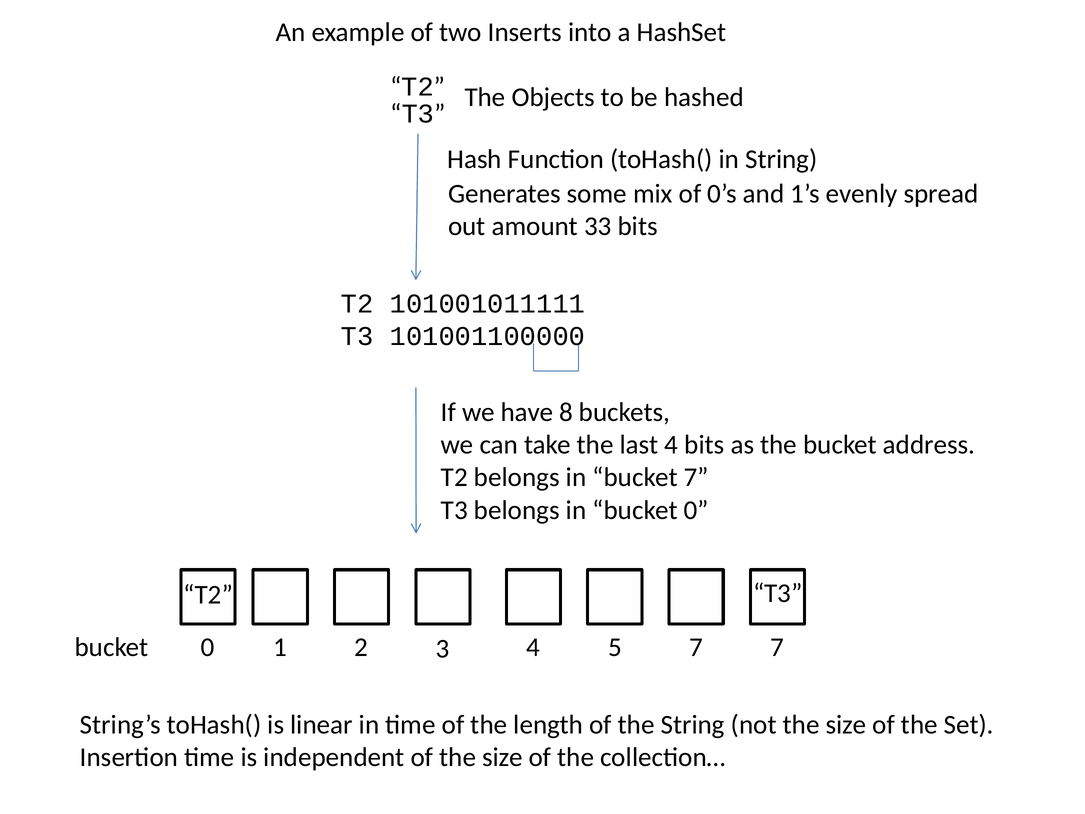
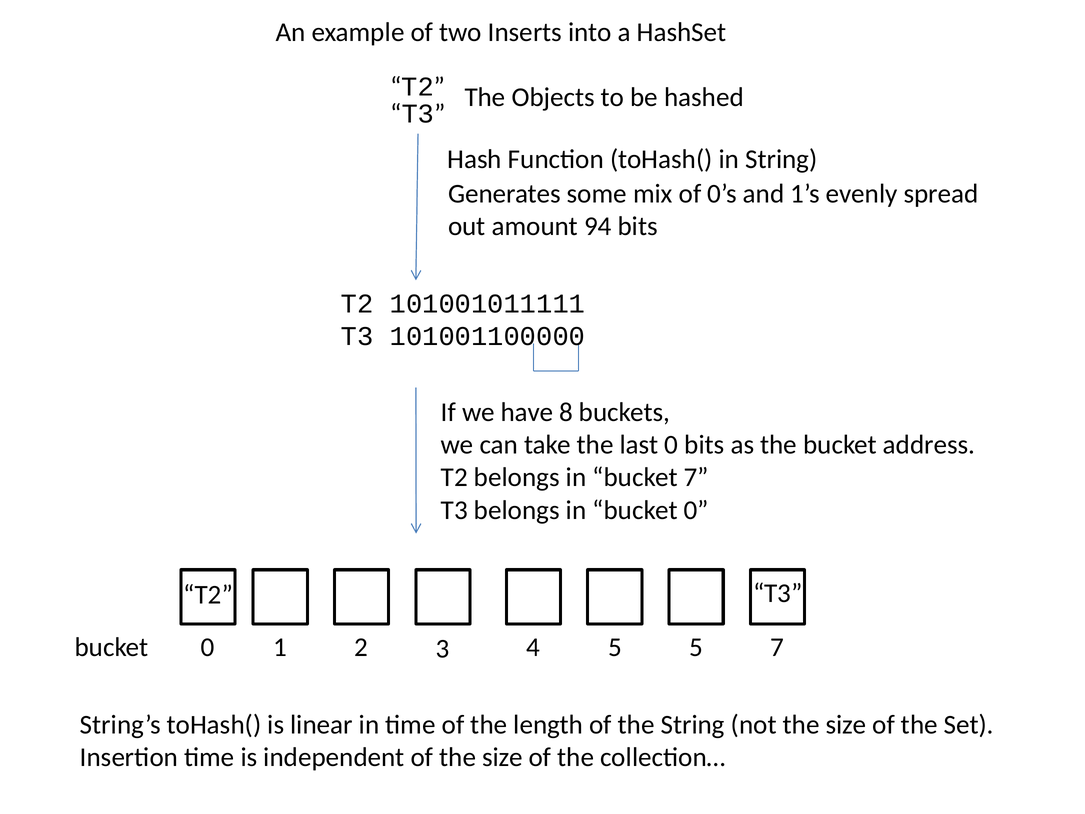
33: 33 -> 94 (598, 226)
last 4: 4 -> 0 (671, 445)
5 7: 7 -> 5 (696, 647)
